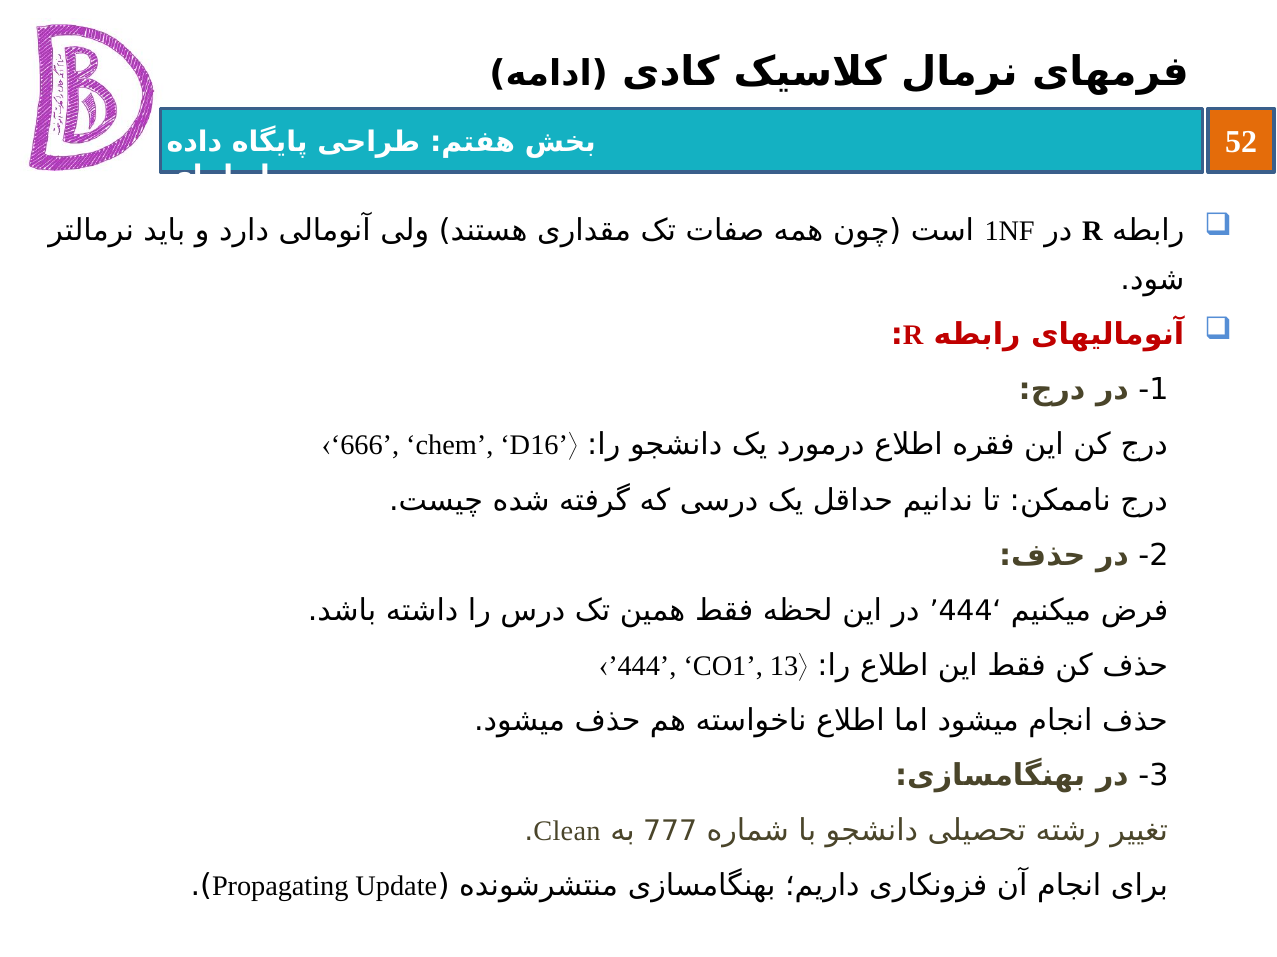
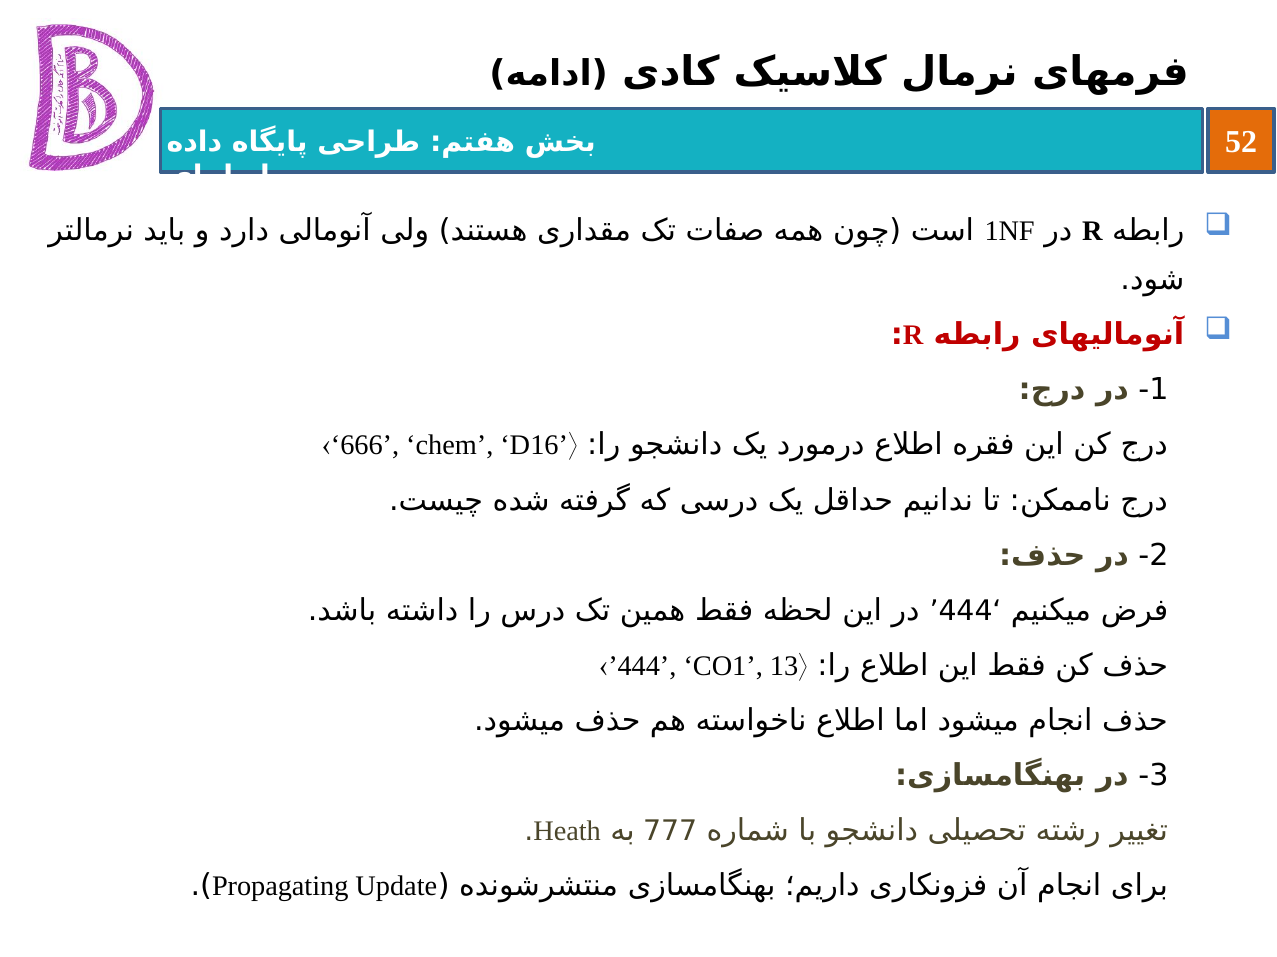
Clean: Clean -> Heath (567, 832)
